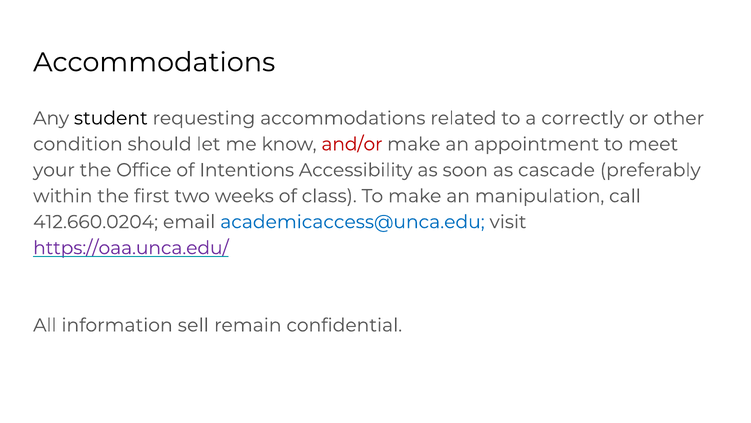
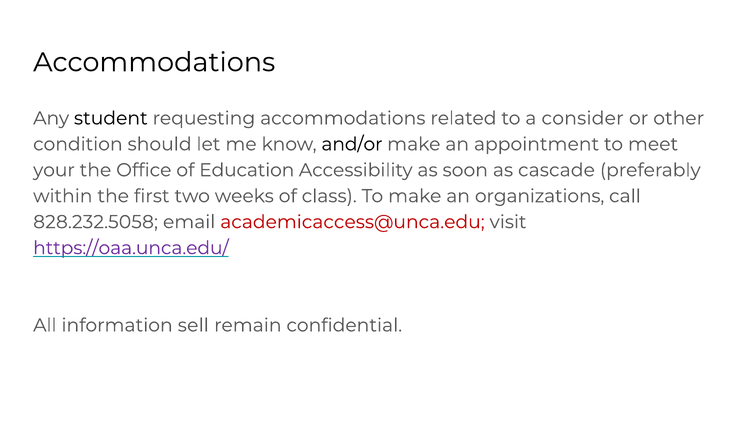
correctly: correctly -> consider (583, 118)
and/or colour: red -> black (352, 144)
Intentions: Intentions -> Education (247, 170)
manipulation: manipulation -> organizations (540, 196)
412.660.0204: 412.660.0204 -> 828.232.5058 (96, 222)
academicaccess@unca.edu colour: blue -> red (352, 222)
